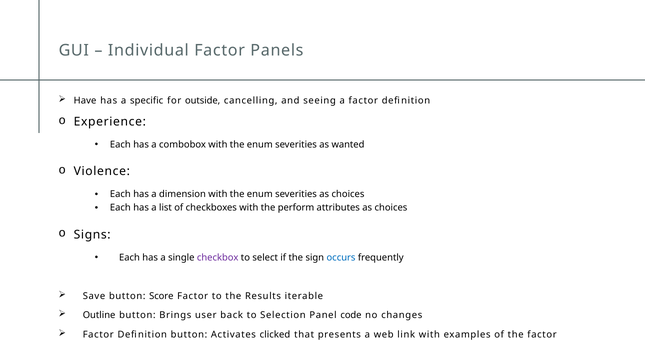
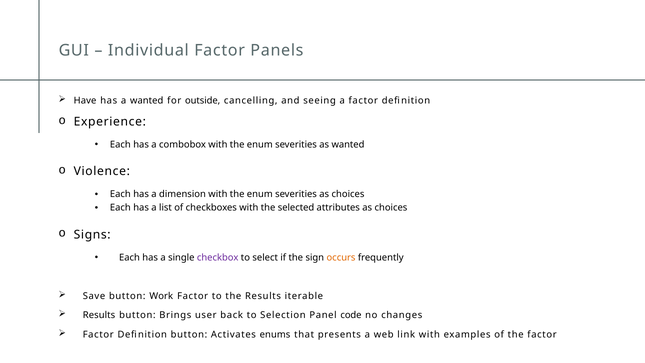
a specific: specific -> wanted (147, 101)
perform: perform -> selected (296, 208)
occurs colour: blue -> orange (341, 257)
Score: Score -> Work (161, 296)
Outline: Outline -> Results (99, 315)
clicked: clicked -> enums (275, 335)
